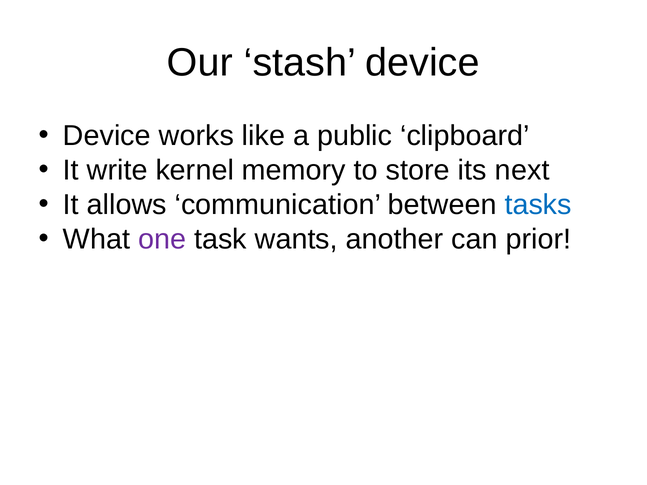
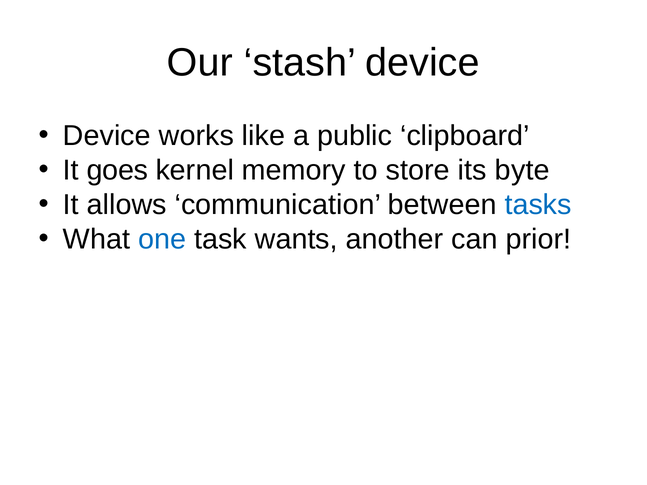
write: write -> goes (117, 170)
next: next -> byte (522, 170)
one colour: purple -> blue (162, 239)
